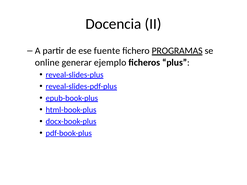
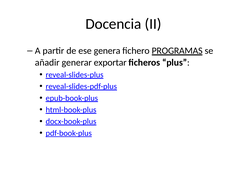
fuente: fuente -> genera (107, 51)
online: online -> añadir (47, 63)
ejemplo: ejemplo -> exportar (110, 63)
